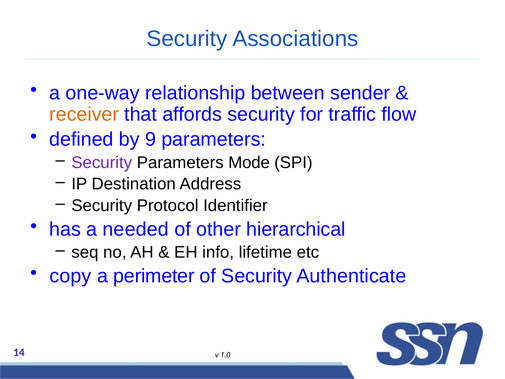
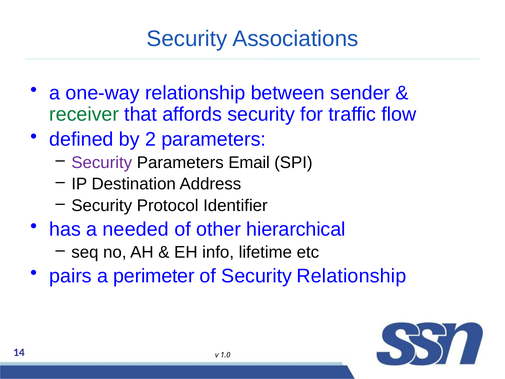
receiver colour: orange -> green (84, 114)
9: 9 -> 2 (150, 139)
Mode: Mode -> Email (249, 162)
copy: copy -> pairs (70, 276)
Security Authenticate: Authenticate -> Relationship (351, 276)
